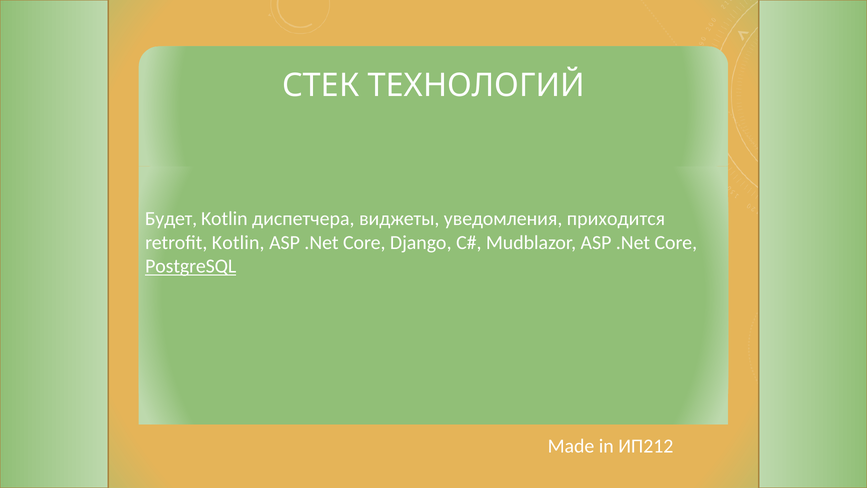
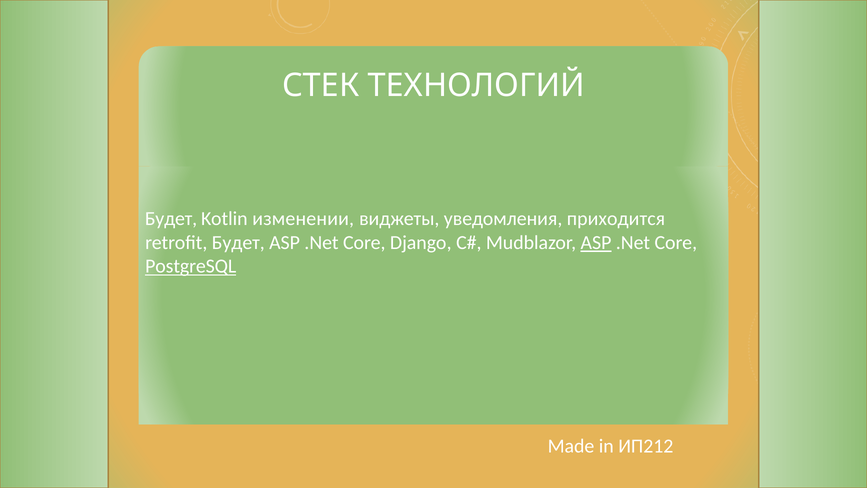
диспетчера: диспетчера -> изменении (303, 219)
retrofit Kotlin: Kotlin -> Будет (238, 242)
ASP underline: none -> present (596, 242)
